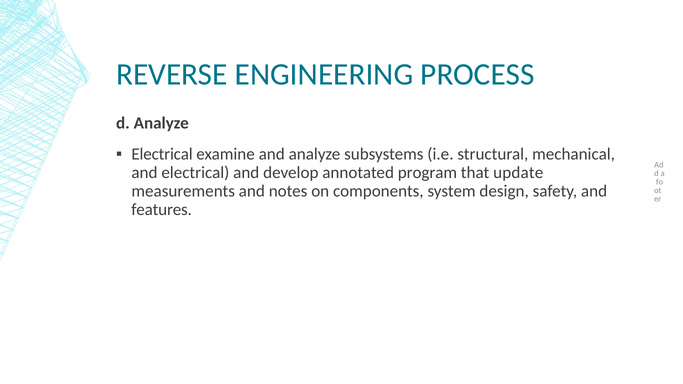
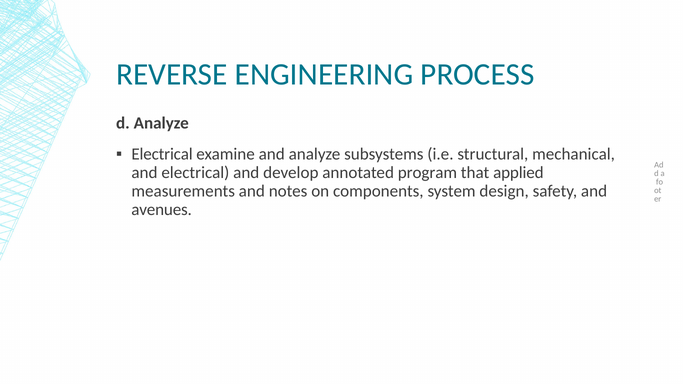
update: update -> applied (518, 173)
features: features -> avenues (162, 210)
